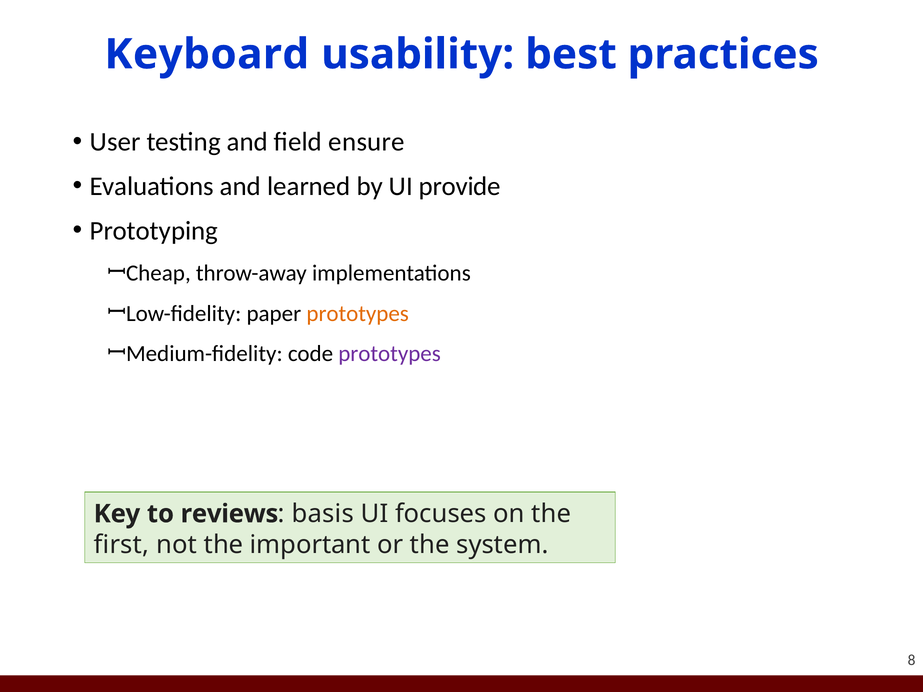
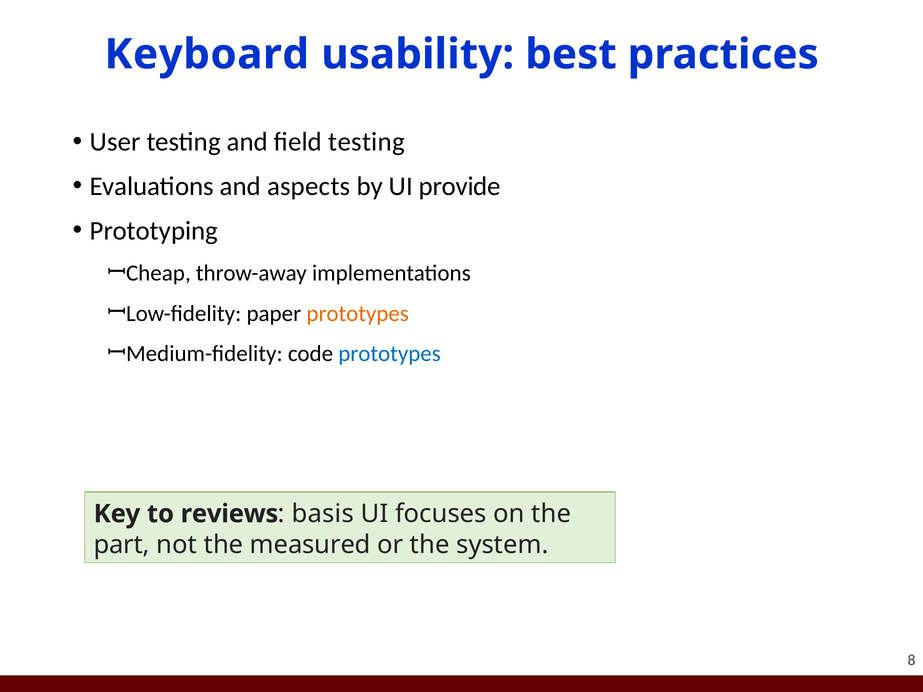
field ensure: ensure -> testing (367, 142)
learned: learned -> aspects (309, 186)
prototypes colour: purple -> blue (390, 354)
first: first -> part (122, 545)
important: important -> measured (310, 545)
